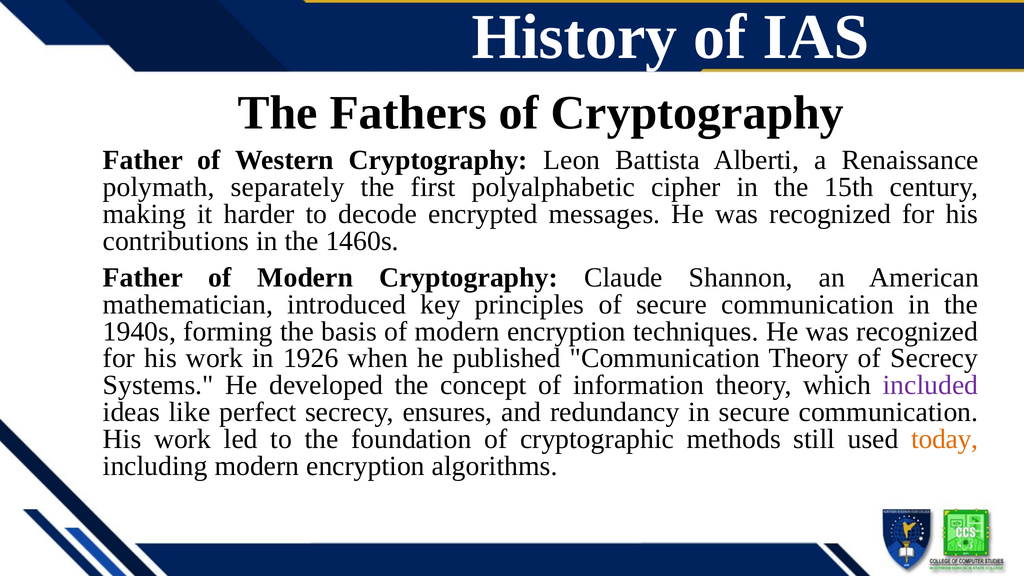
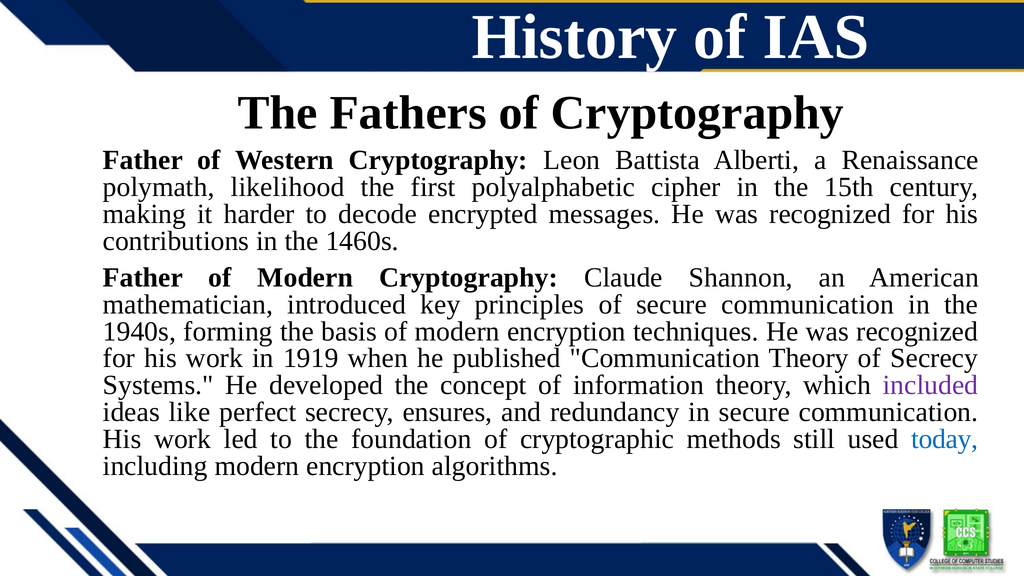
separately: separately -> likelihood (288, 187)
1926: 1926 -> 1919 (311, 358)
today colour: orange -> blue (945, 439)
